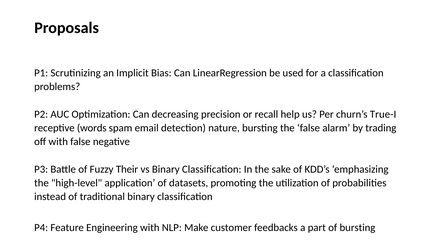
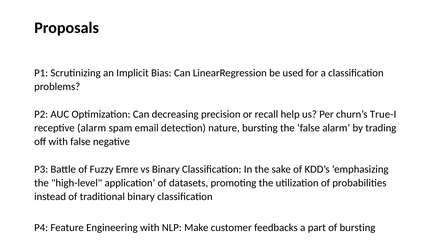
receptive words: words -> alarm (92, 128)
Their: Their -> Emre (127, 169)
